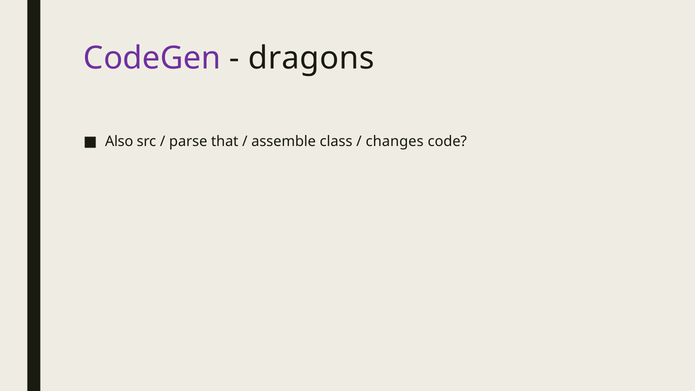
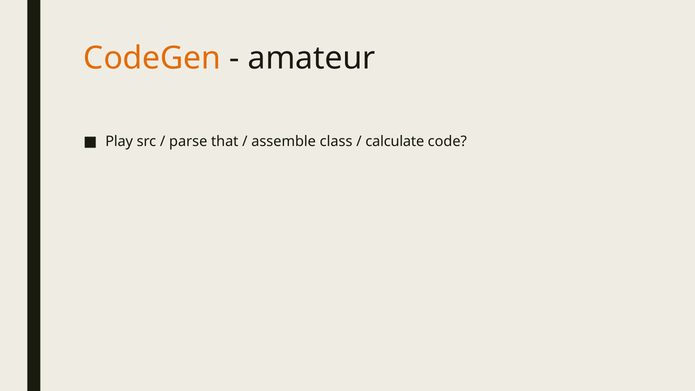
CodeGen colour: purple -> orange (152, 58)
dragons: dragons -> amateur (312, 58)
Also: Also -> Play (119, 141)
changes: changes -> calculate (395, 141)
